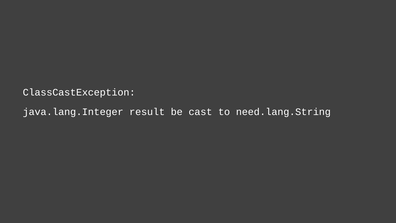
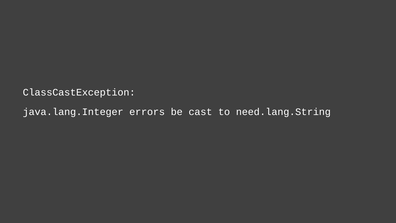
result: result -> errors (147, 112)
